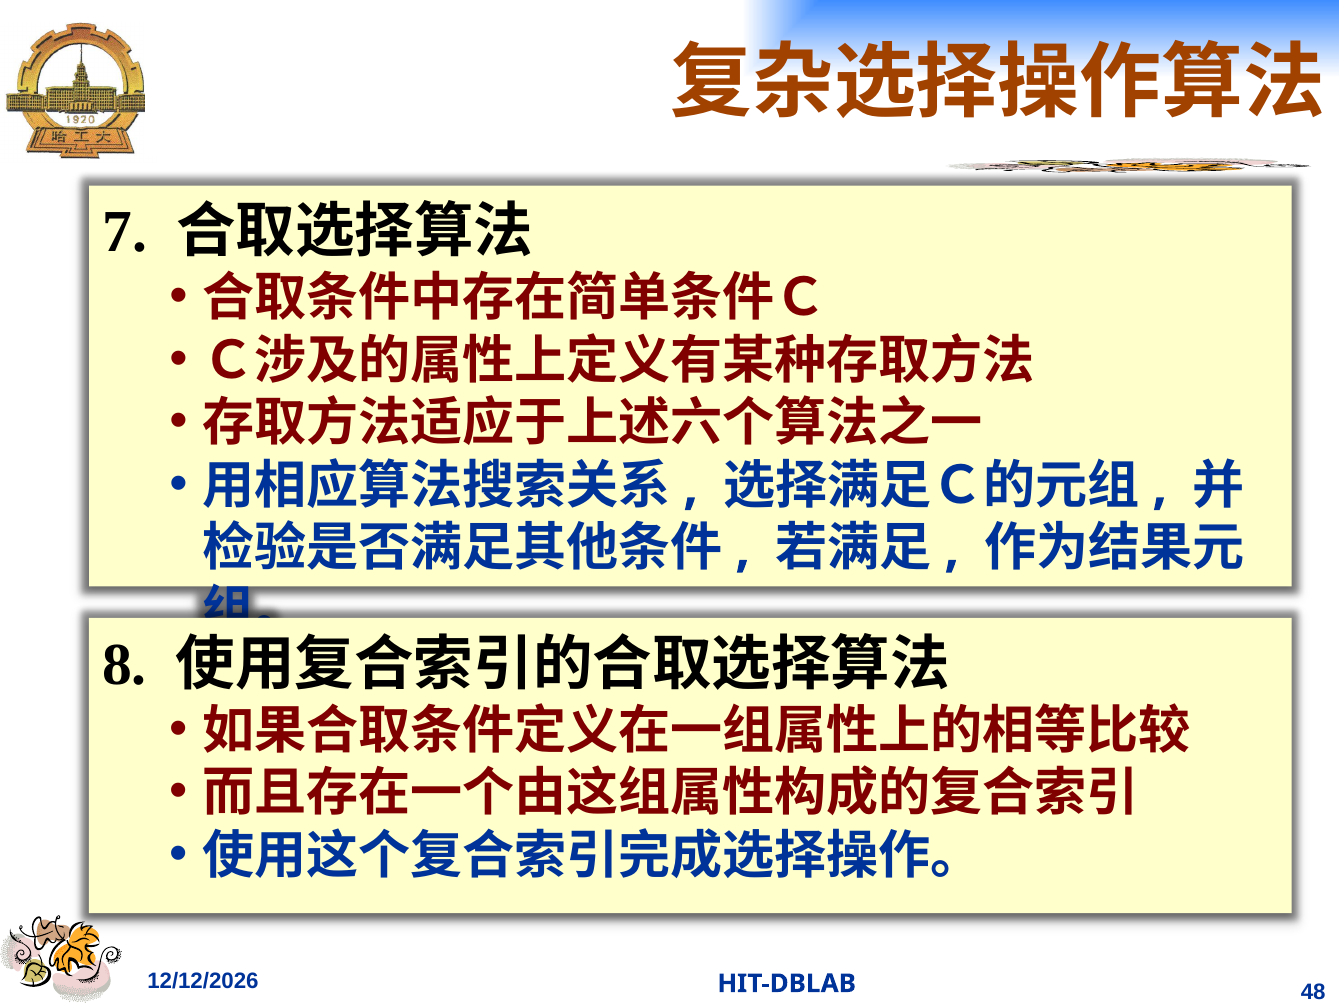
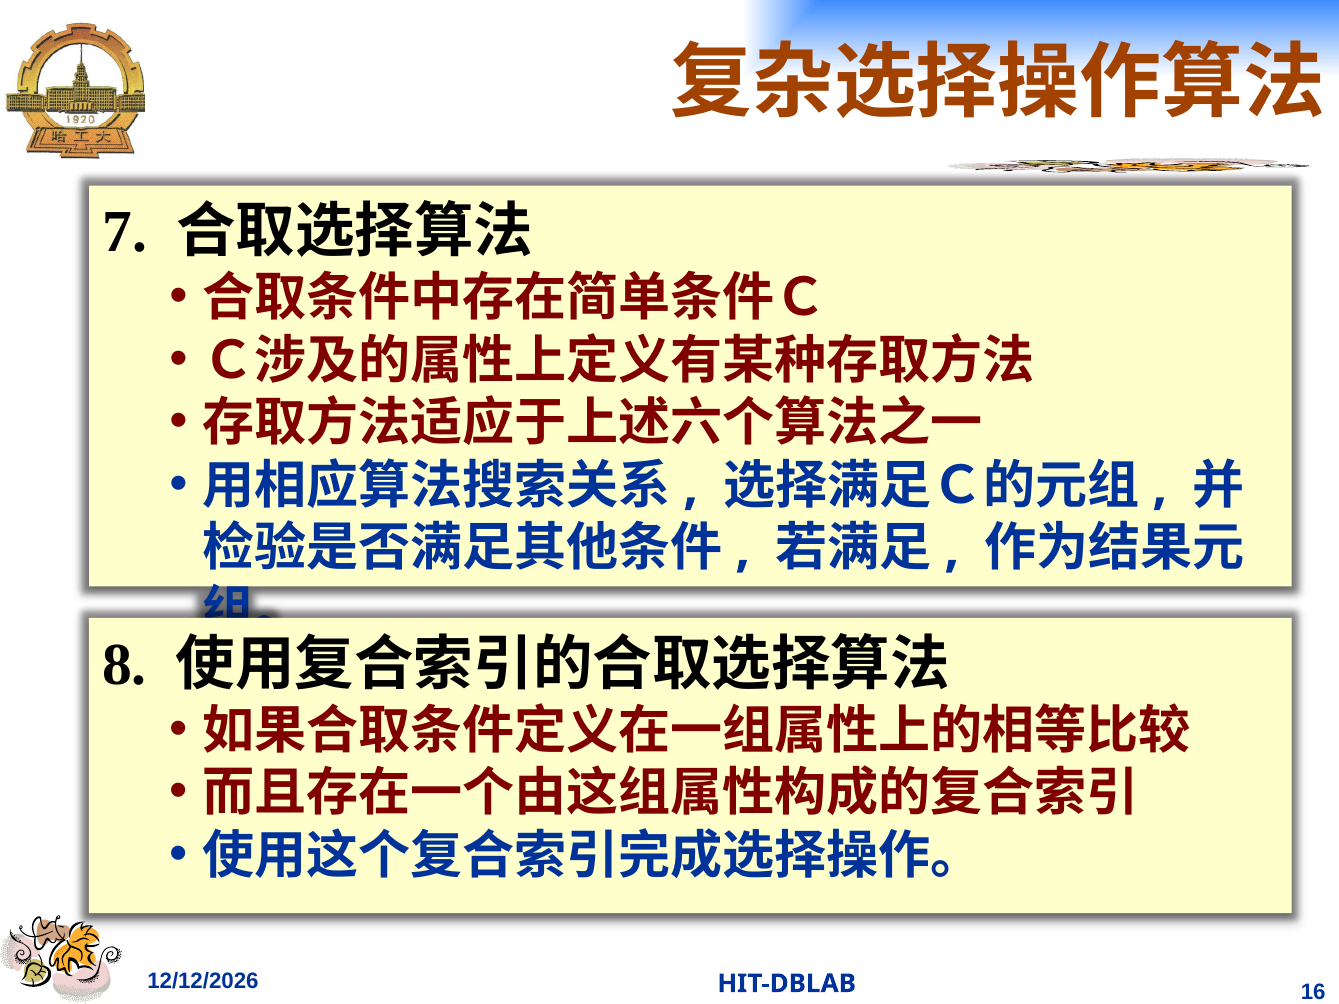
48: 48 -> 16 (1313, 992)
